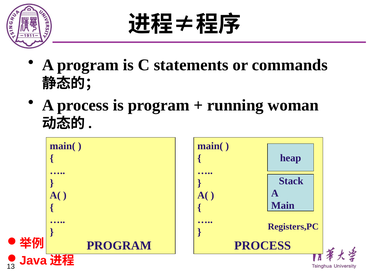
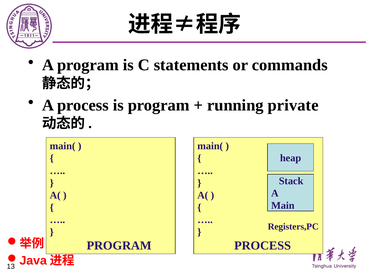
woman: woman -> private (293, 105)
